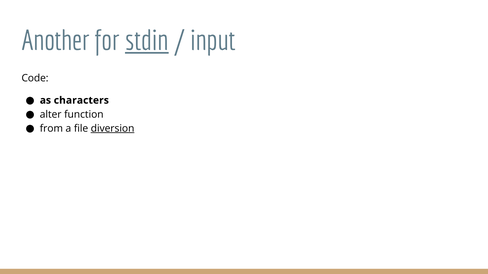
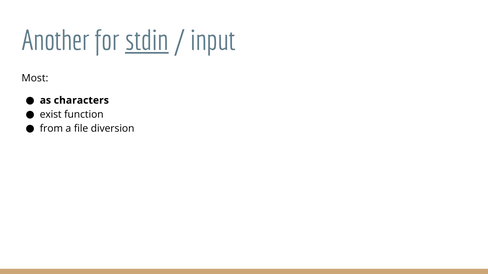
Code: Code -> Most (35, 78)
alter: alter -> exist (51, 115)
diversion underline: present -> none (113, 129)
